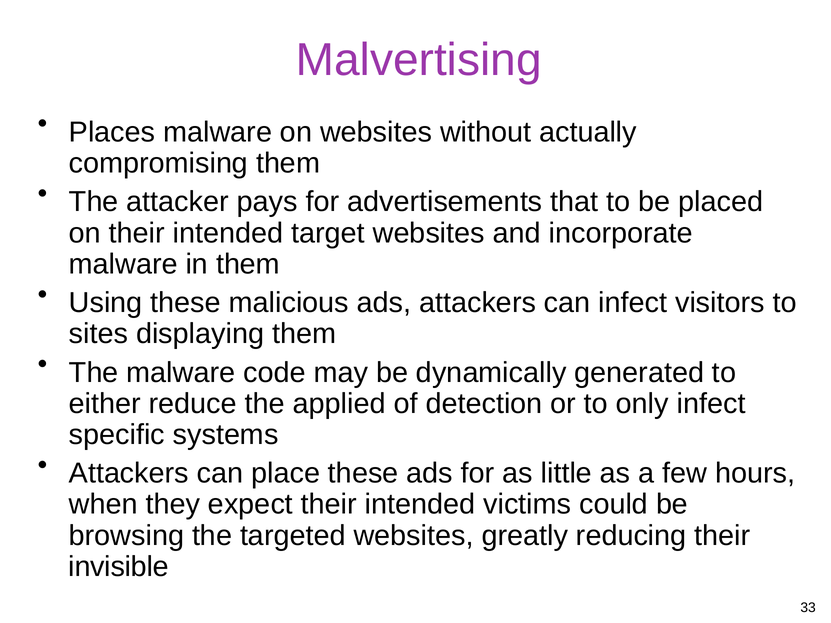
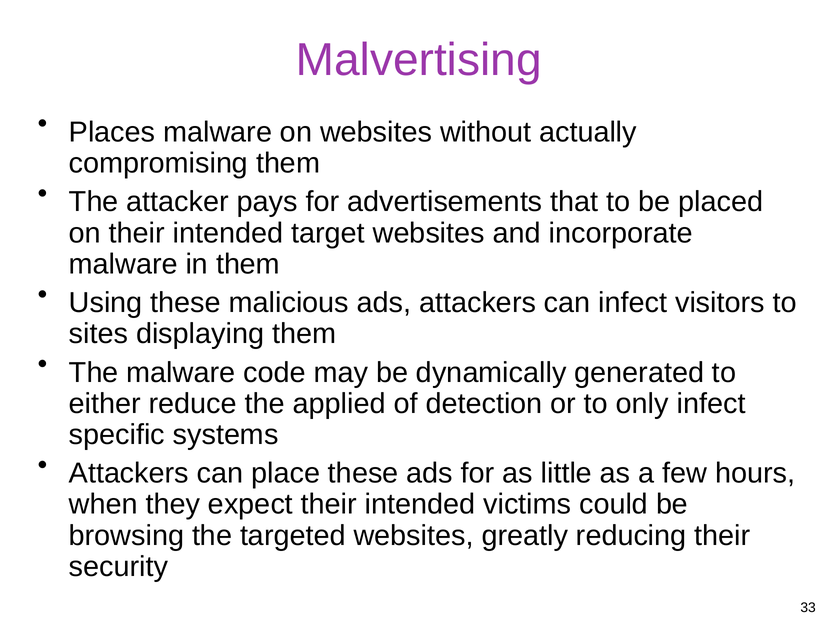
invisible: invisible -> security (118, 567)
